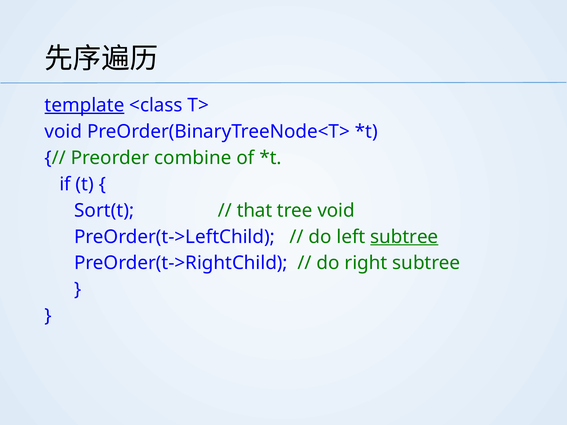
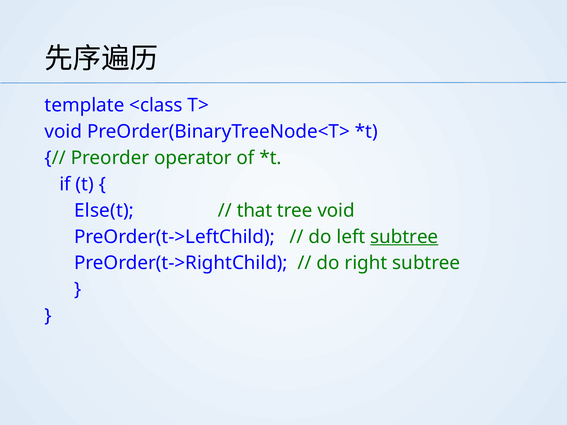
template underline: present -> none (85, 105)
combine: combine -> operator (193, 158)
Sort(t: Sort(t -> Else(t (104, 211)
